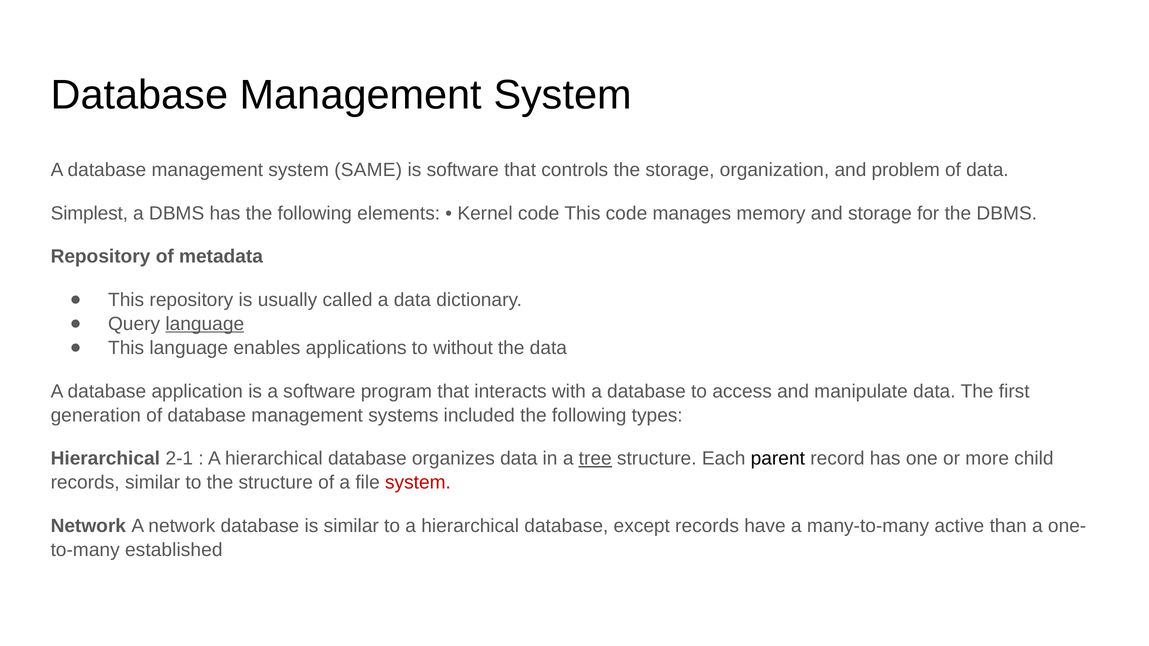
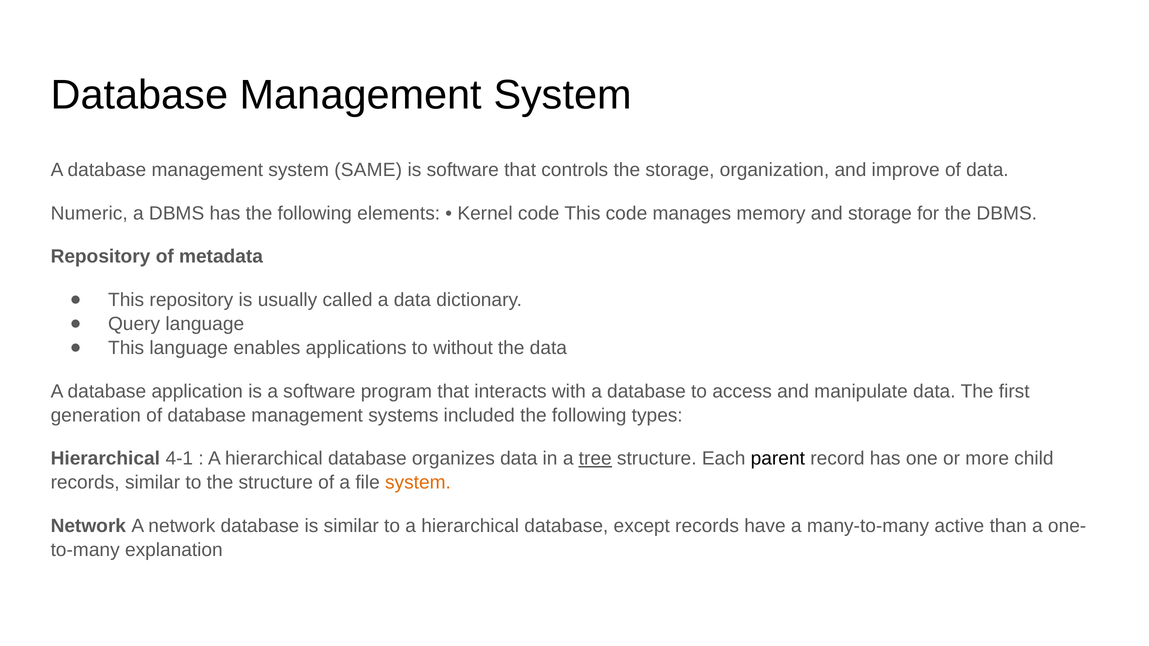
problem: problem -> improve (906, 170)
Simplest: Simplest -> Numeric (89, 213)
language underline: present -> none (205, 324)
2-1: 2-1 -> 4-1 (179, 459)
system colour: red -> orange (418, 483)
established: established -> explanation (174, 550)
